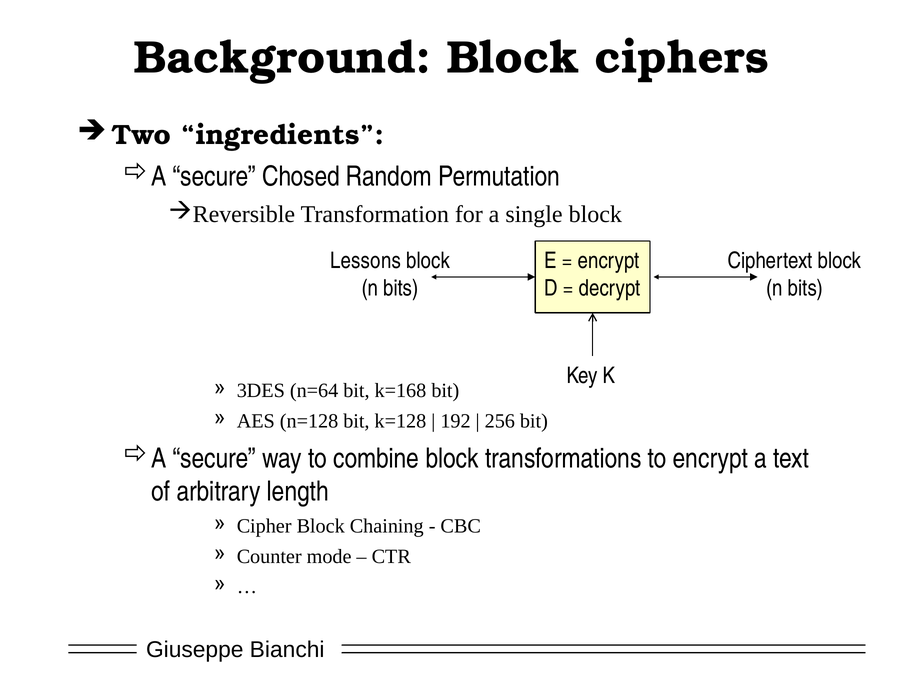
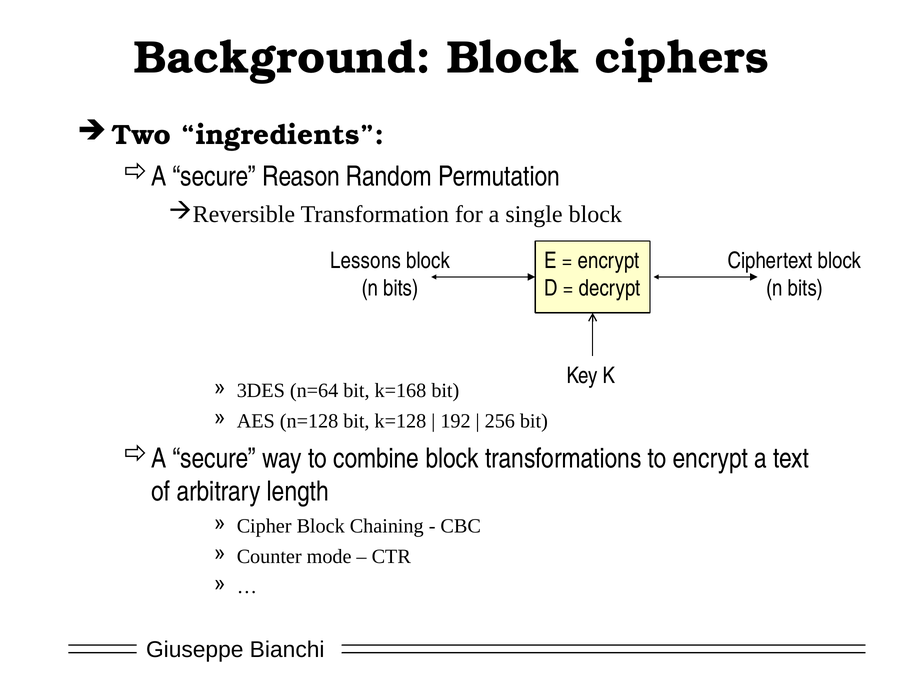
Chosed: Chosed -> Reason (301, 177)
